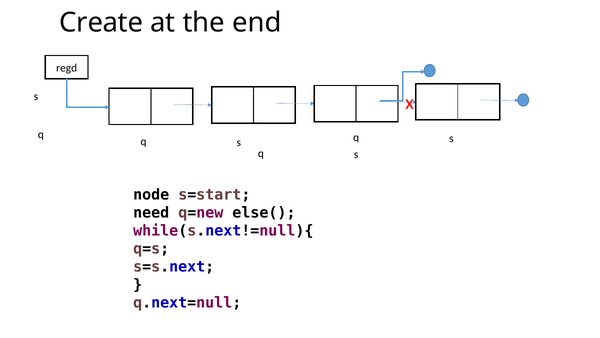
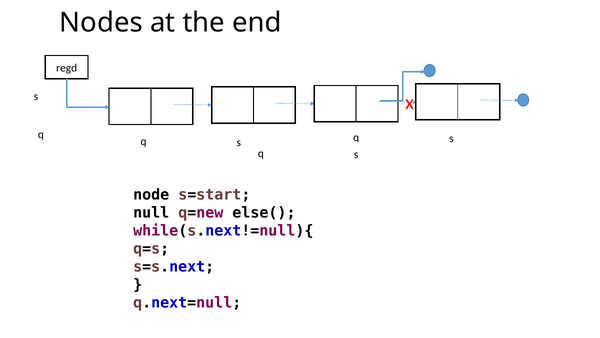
Create: Create -> Nodes (101, 22)
need: need -> null (151, 212)
